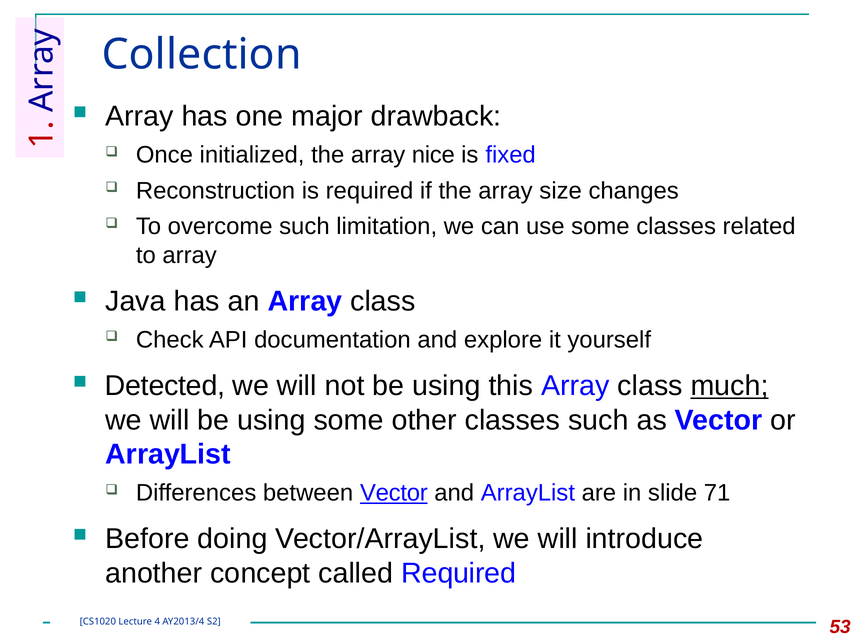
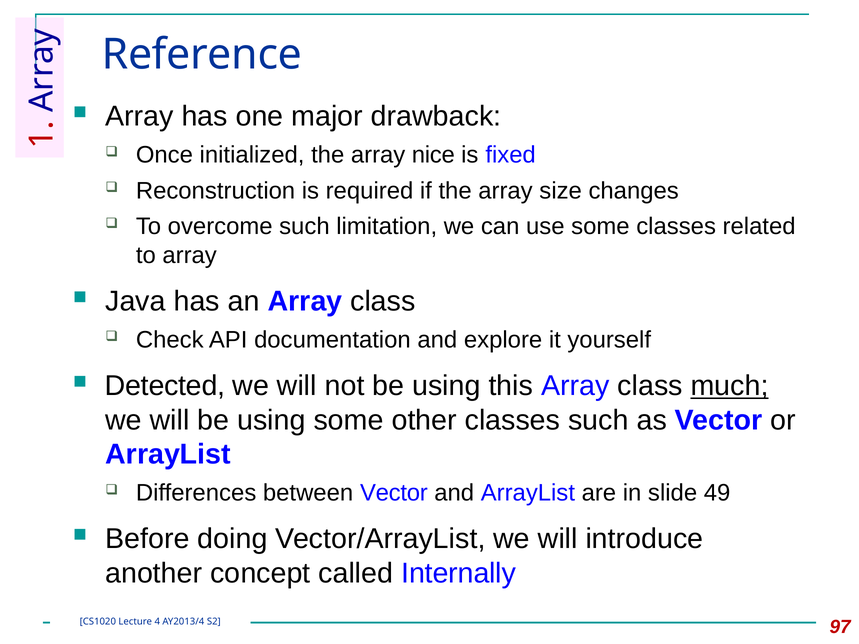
Collection: Collection -> Reference (202, 55)
Vector underline: present -> none (394, 493)
71: 71 -> 49 (717, 493)
called Required: Required -> Internally (459, 574)
53: 53 -> 97 (840, 627)
